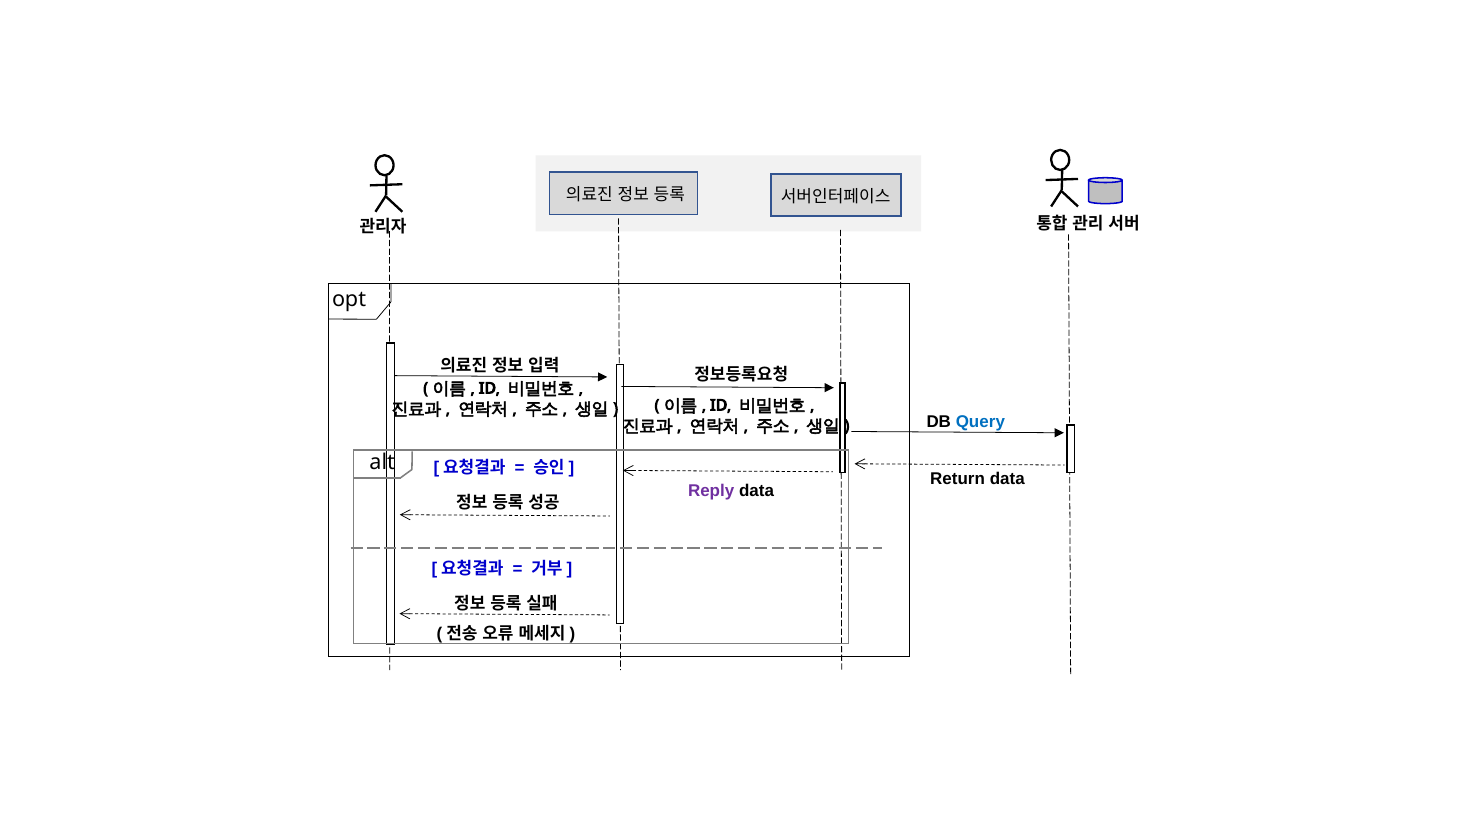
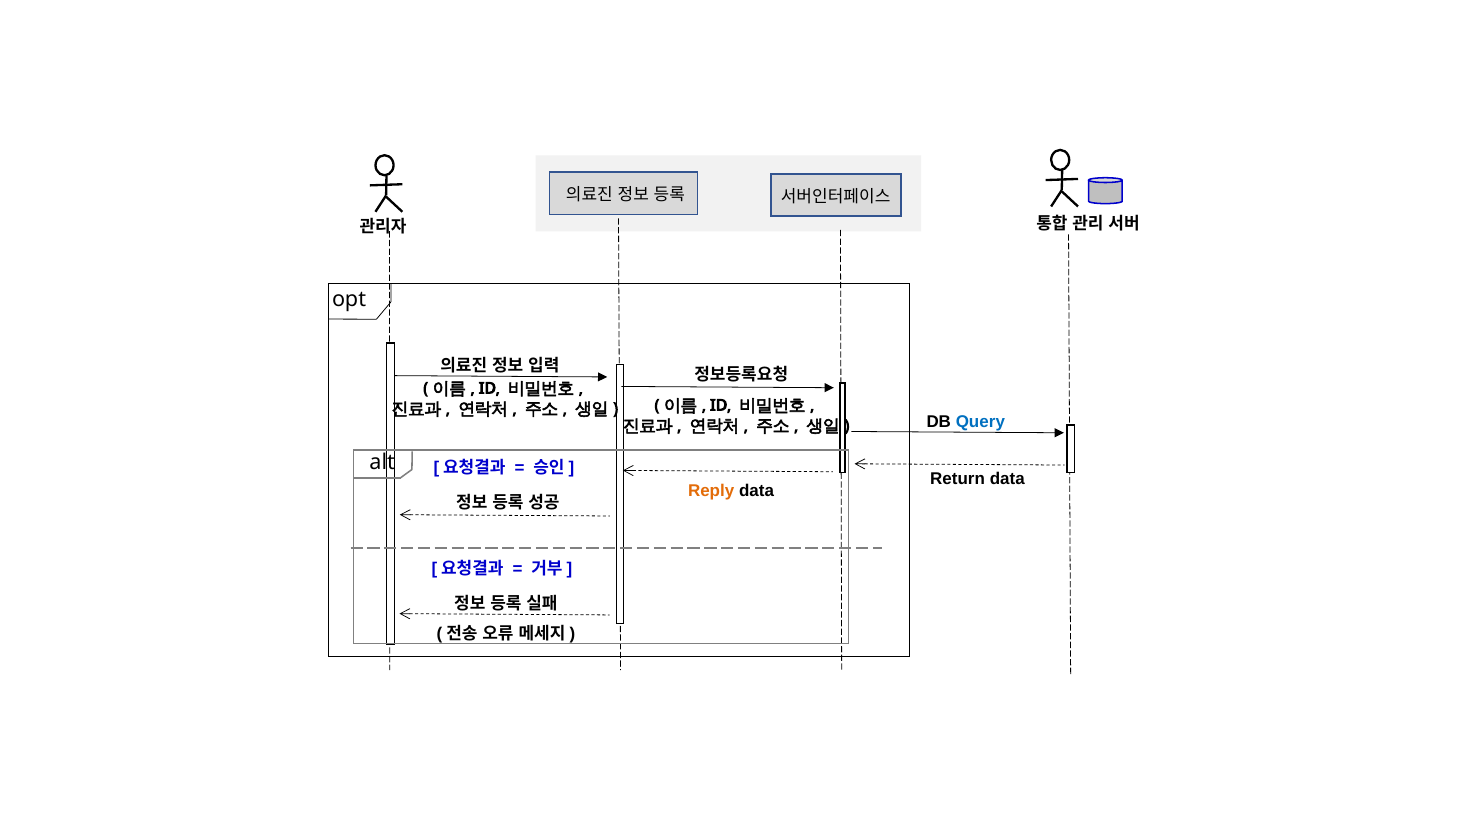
Reply colour: purple -> orange (711, 490)
